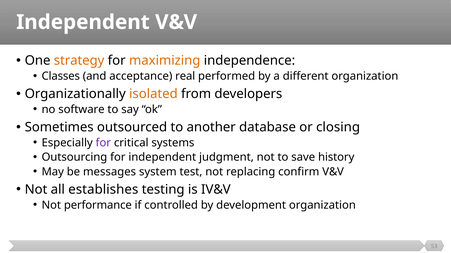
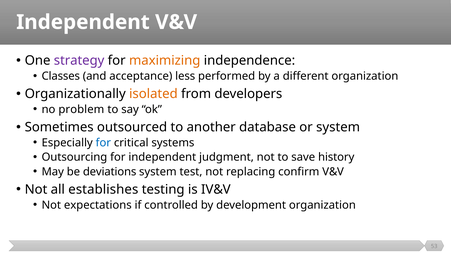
strategy colour: orange -> purple (79, 61)
real: real -> less (185, 76)
software: software -> problem (81, 110)
or closing: closing -> system (338, 128)
for colour: purple -> blue (103, 143)
messages: messages -> deviations (110, 172)
performance: performance -> expectations (98, 206)
